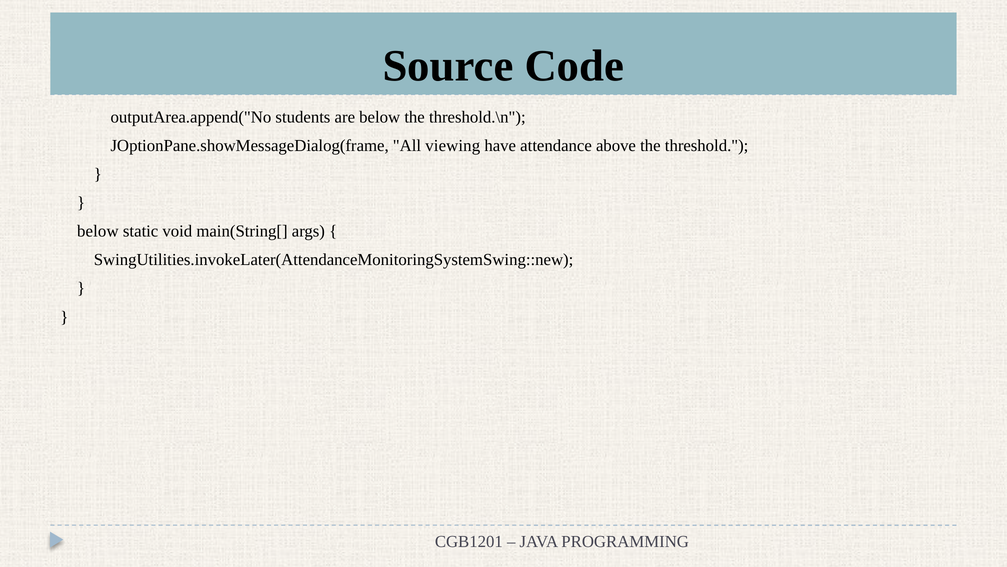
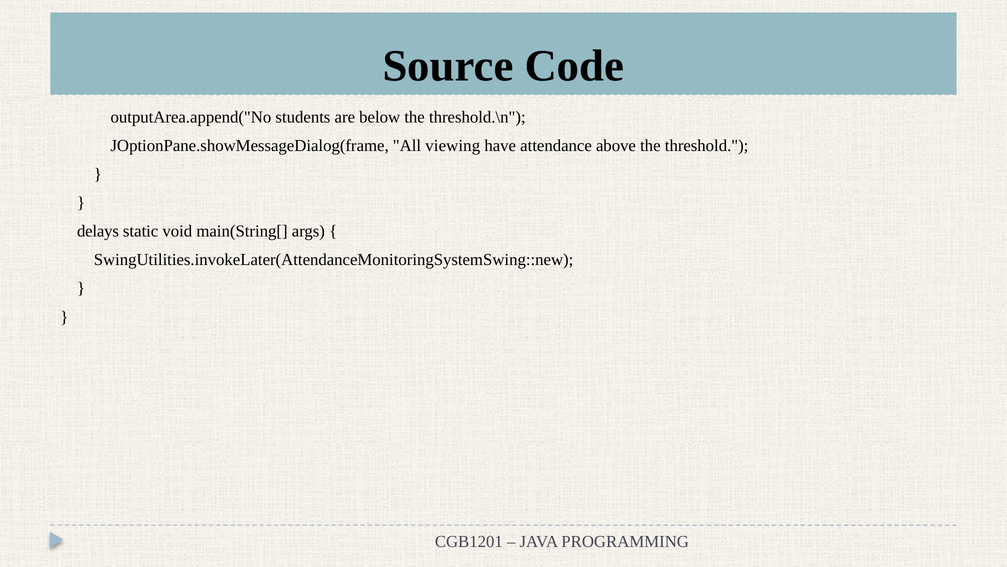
below: below -> delays (98, 231)
